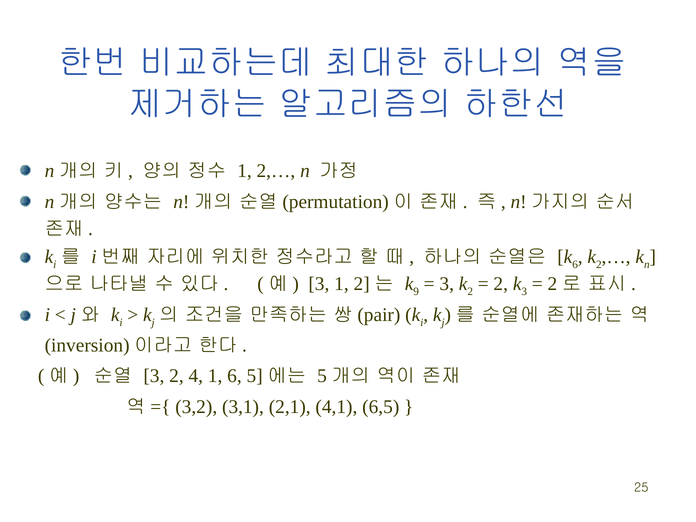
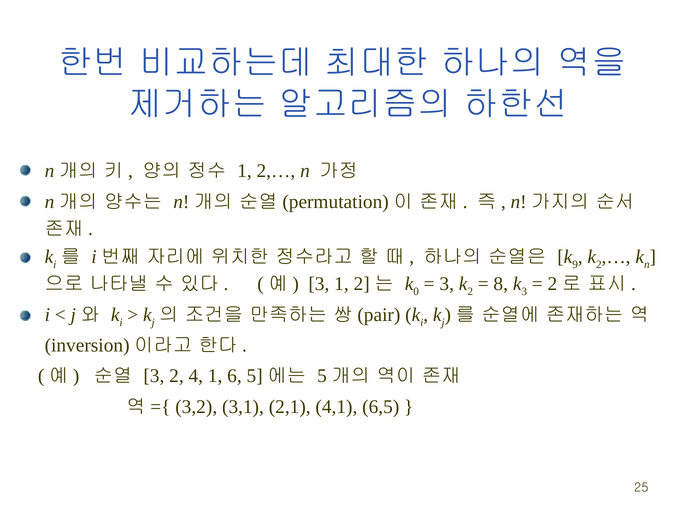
6: 6 -> 9 (575, 264)
9: 9 -> 0 (416, 291)
2: 2 -> 8 (501, 284)
